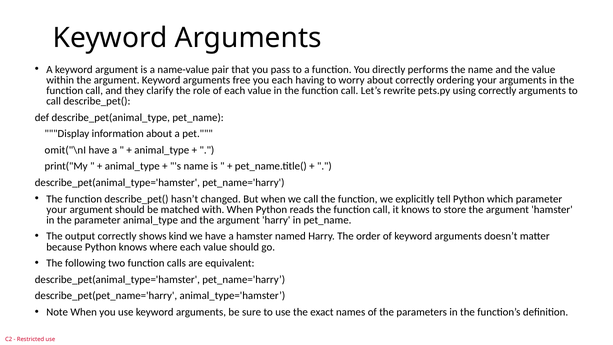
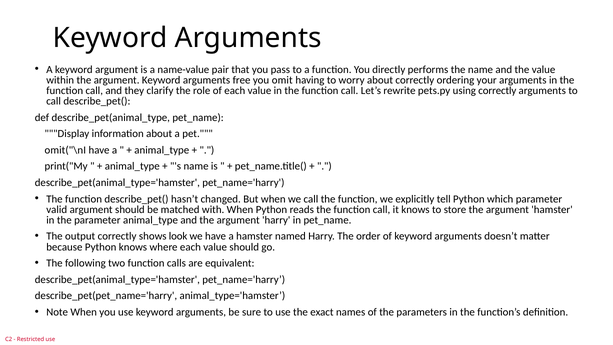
you each: each -> omit (282, 80)
your: your -> valid (57, 209)
kind: kind -> look (178, 236)
